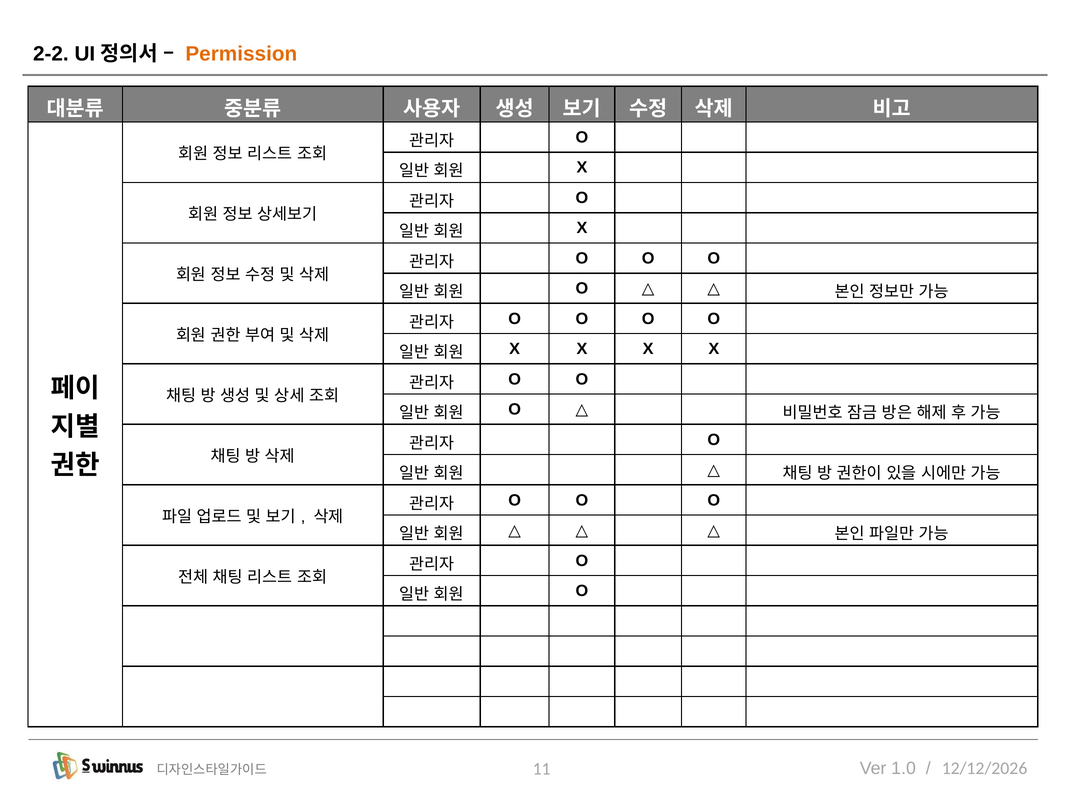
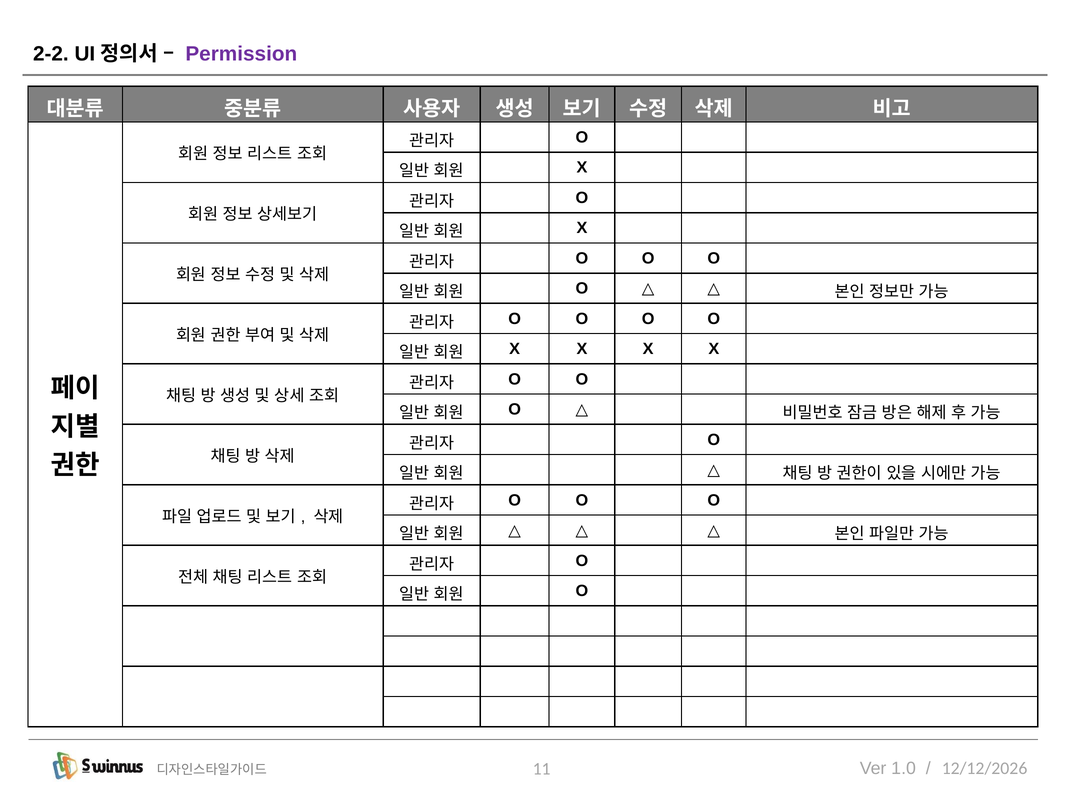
Permission colour: orange -> purple (241, 54)
